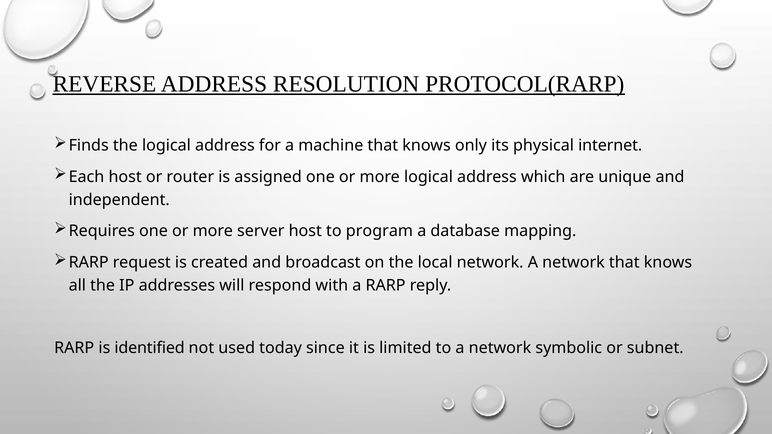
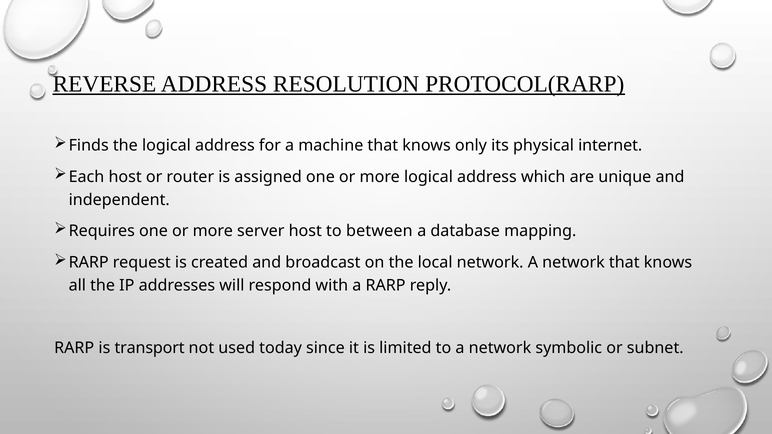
program: program -> between (379, 231)
identified: identified -> transport (150, 348)
